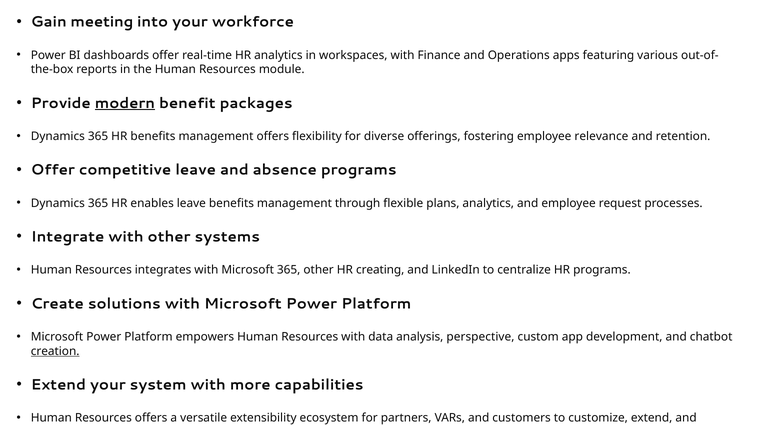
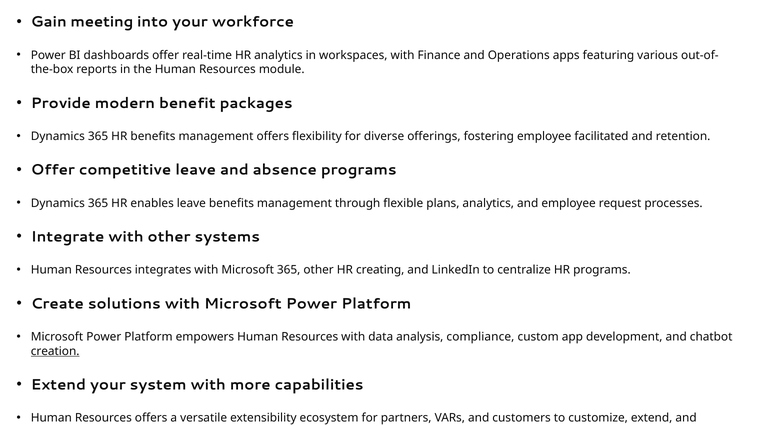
modern underline: present -> none (125, 103)
relevance: relevance -> facilitated (602, 136)
perspective: perspective -> compliance (480, 337)
